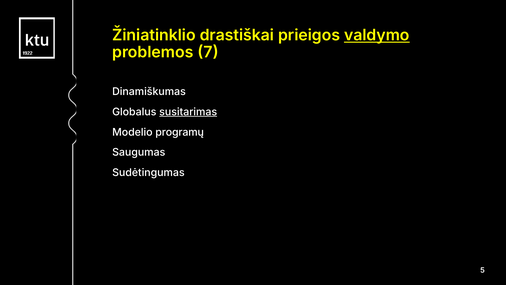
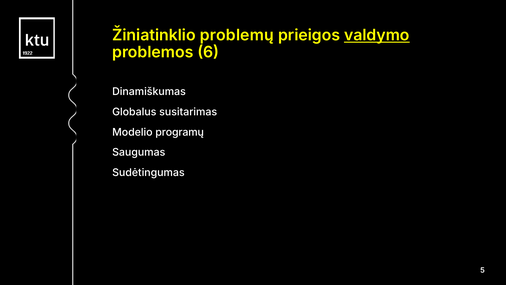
drastiškai: drastiškai -> problemų (237, 35)
7: 7 -> 6 (208, 52)
susitarimas underline: present -> none (188, 112)
